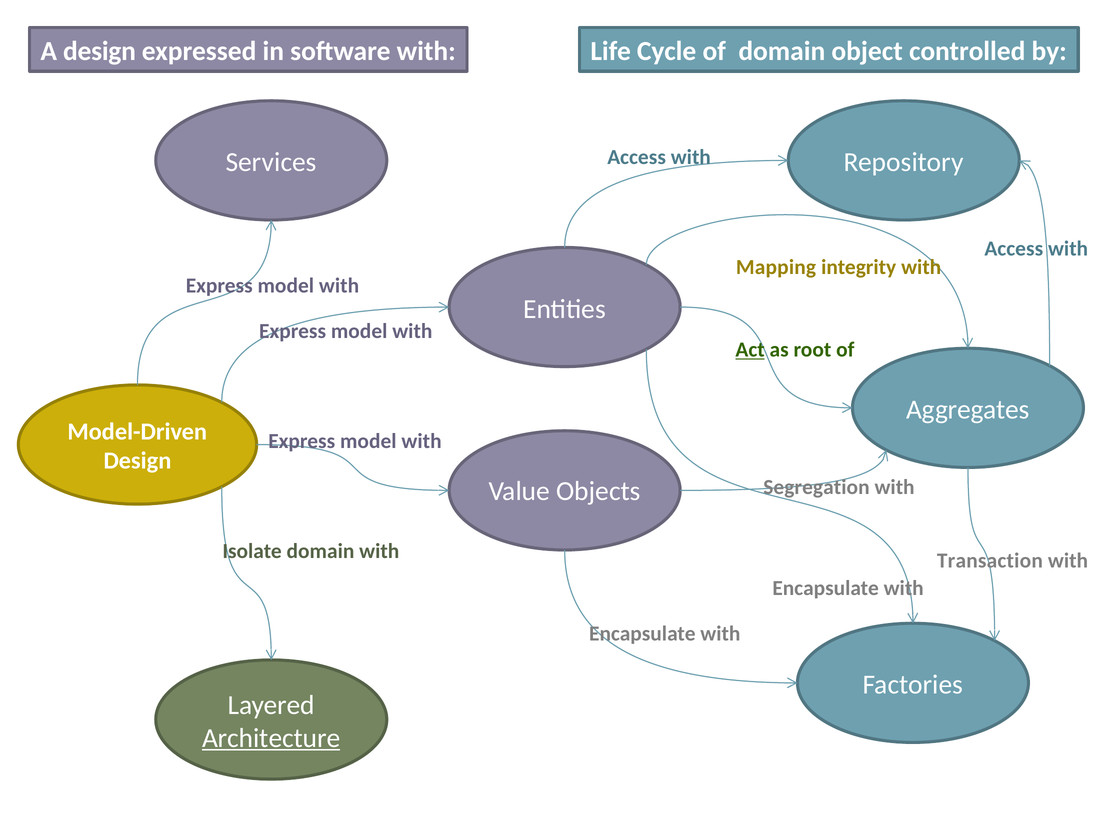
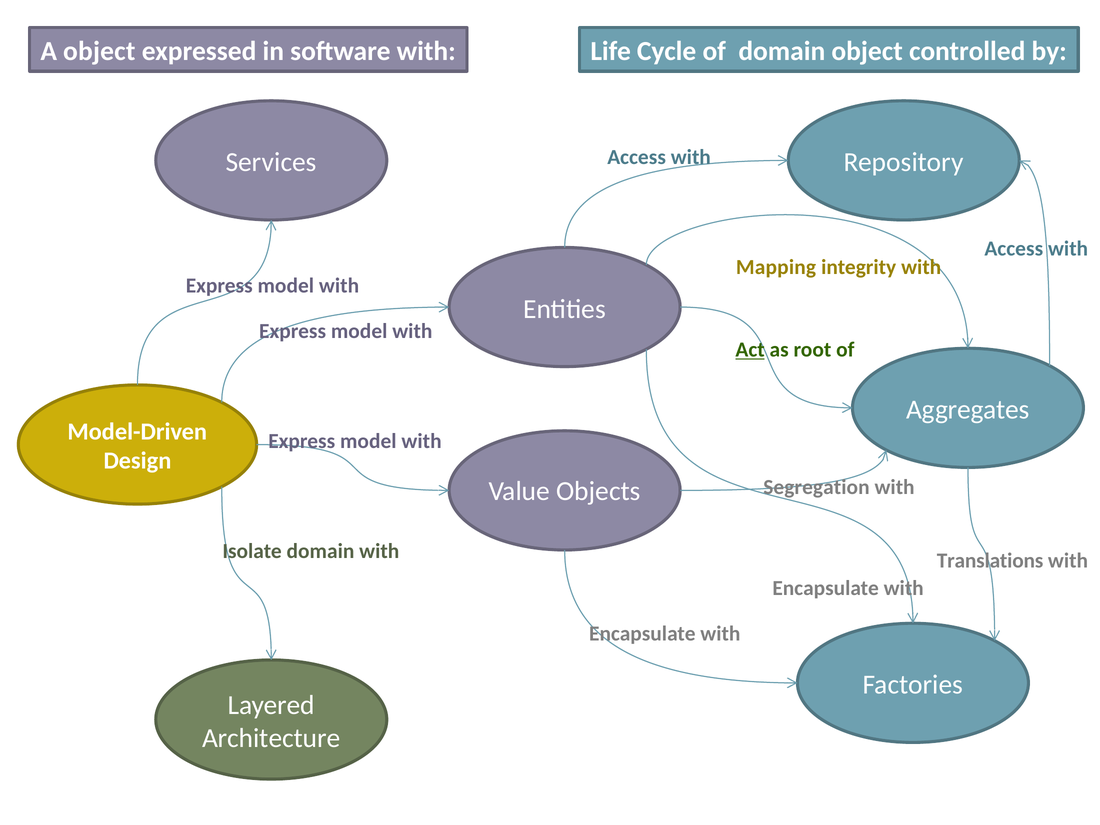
A design: design -> object (99, 51)
Transaction: Transaction -> Translations (990, 561)
Architecture underline: present -> none (271, 738)
